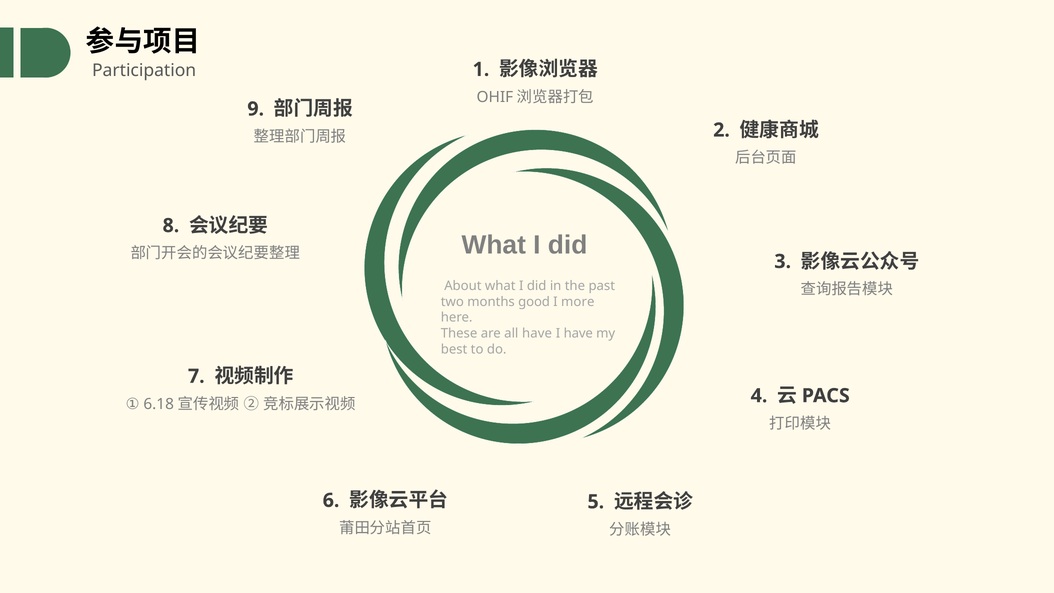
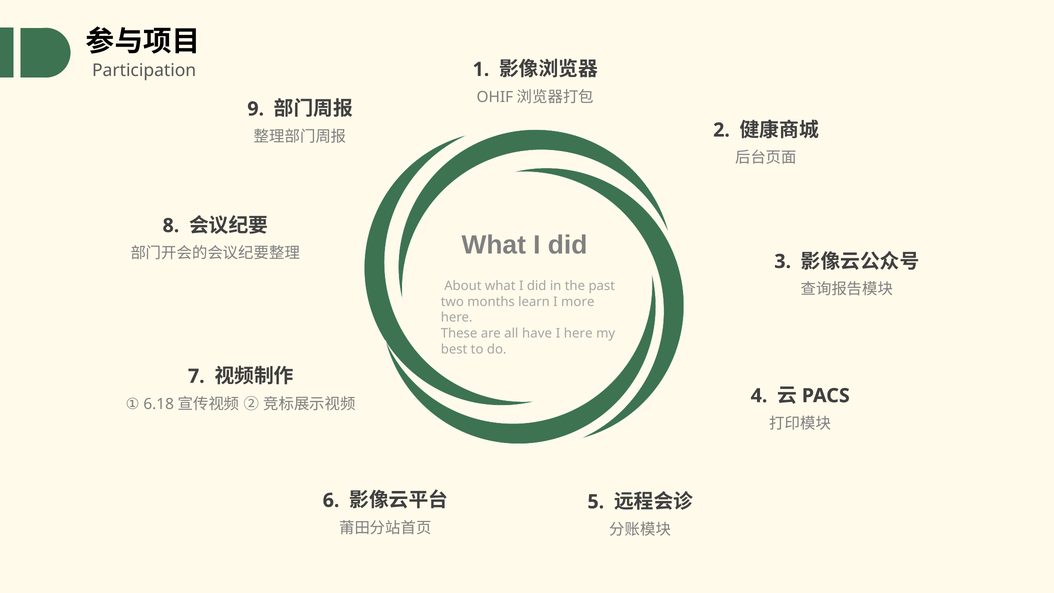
good: good -> learn (534, 302)
I have: have -> here (578, 333)
